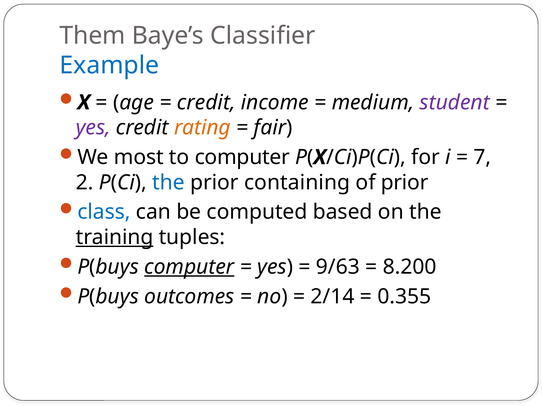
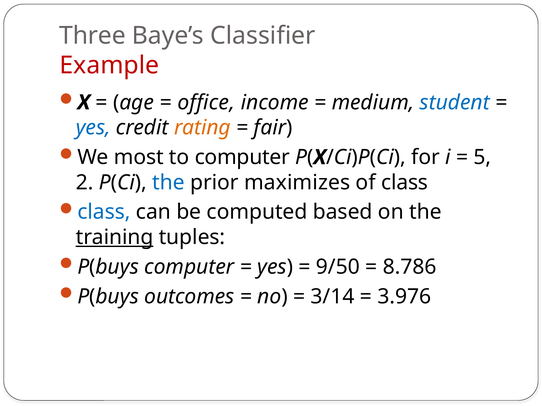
Them: Them -> Three (93, 36)
Example colour: blue -> red (109, 65)
credit: credit -> office (206, 103)
student colour: purple -> blue (455, 103)
yes colour: purple -> blue (93, 128)
7: 7 -> 5 (482, 157)
containing: containing -> maximizes (297, 183)
of prior: prior -> class (405, 183)
computer underline: present -> none (189, 267)
9/63: 9/63 -> 9/50 (338, 267)
8.200: 8.200 -> 8.786 (410, 267)
2/14: 2/14 -> 3/14 (333, 297)
0.355: 0.355 -> 3.976 (404, 297)
